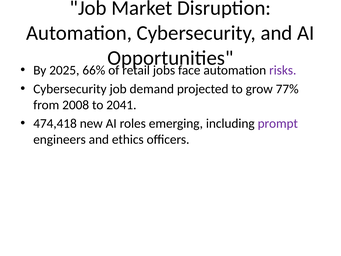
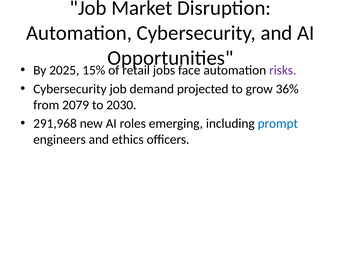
66%: 66% -> 15% (94, 70)
77%: 77% -> 36% (287, 89)
2008: 2008 -> 2079 (76, 105)
2041: 2041 -> 2030 (121, 105)
474,418: 474,418 -> 291,968 (55, 123)
prompt colour: purple -> blue (278, 123)
